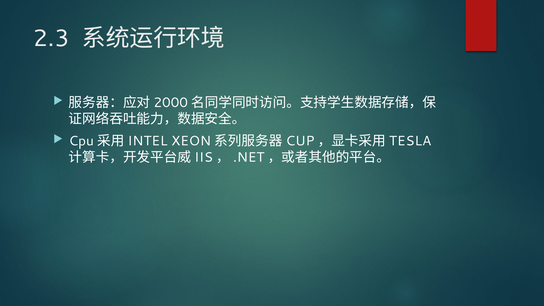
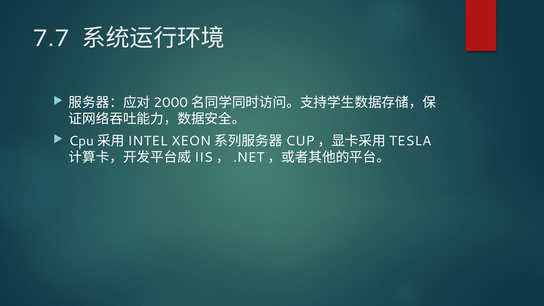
2.3: 2.3 -> 7.7 (51, 38)
